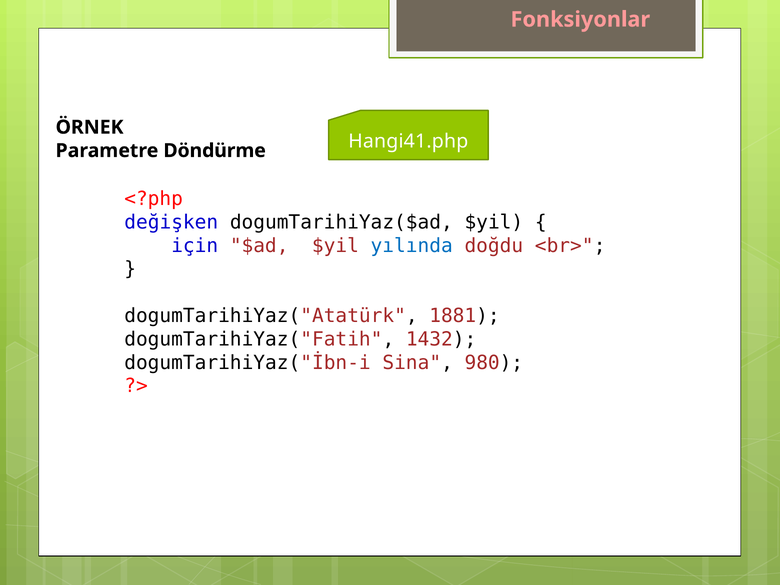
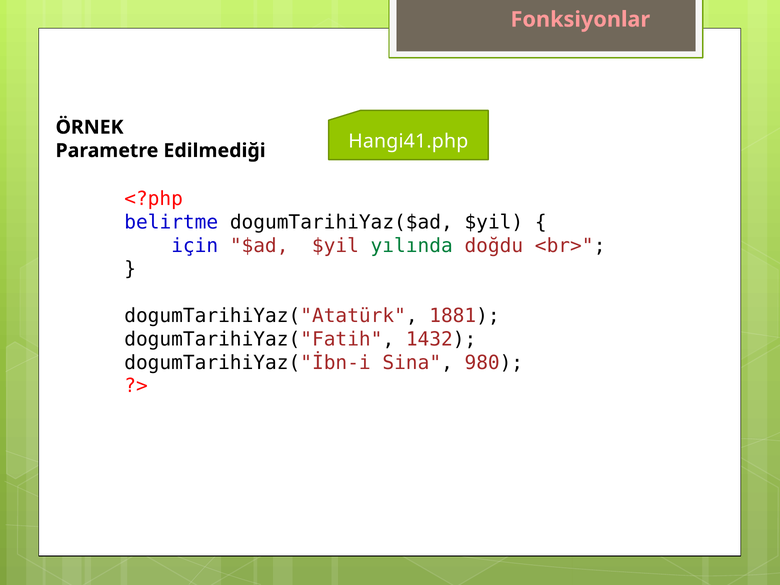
Döndürme: Döndürme -> Edilmediği (215, 151)
değişken: değişken -> belirtme (171, 222)
yılında colour: blue -> green (412, 246)
